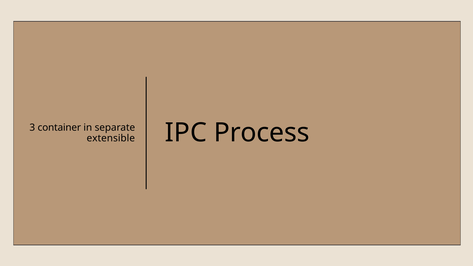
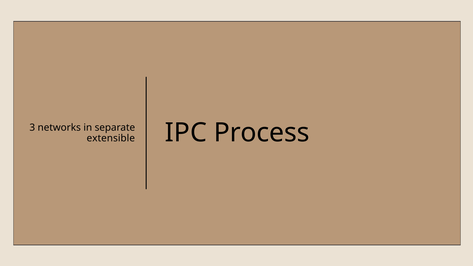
container: container -> networks (59, 128)
